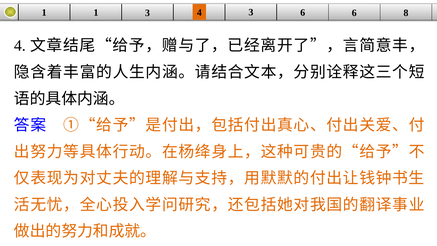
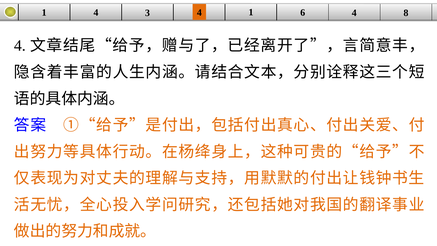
1 1: 1 -> 4 (96, 13)
4 3: 3 -> 1 (251, 12)
6 6: 6 -> 4 (354, 13)
